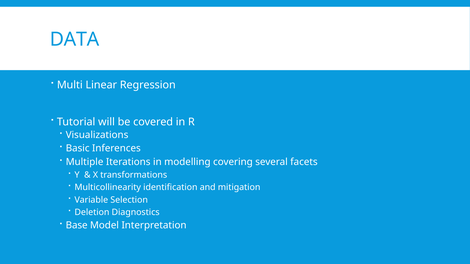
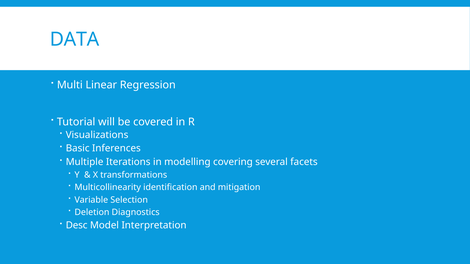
Base: Base -> Desc (77, 226)
